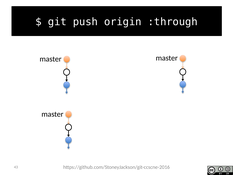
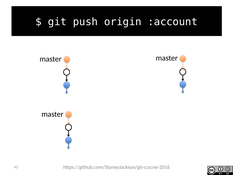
:through: :through -> :account (173, 22)
